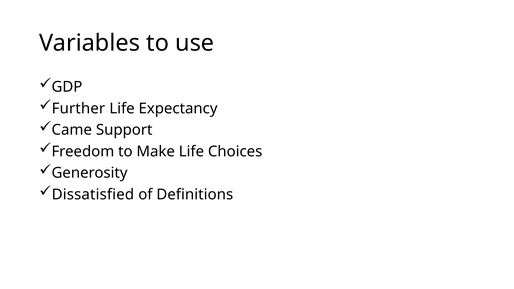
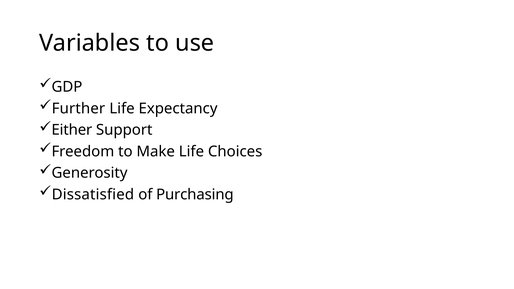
Came: Came -> Either (72, 130)
Definitions: Definitions -> Purchasing (195, 195)
